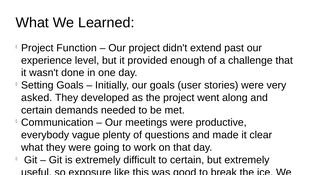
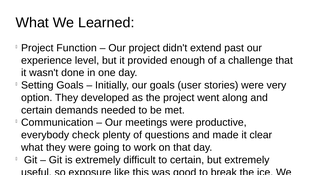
asked: asked -> option (37, 98)
vague: vague -> check (86, 135)
